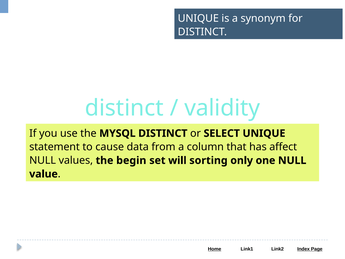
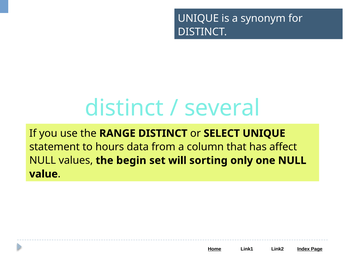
validity: validity -> several (222, 108)
MYSQL: MYSQL -> RANGE (117, 133)
cause: cause -> hours (110, 147)
